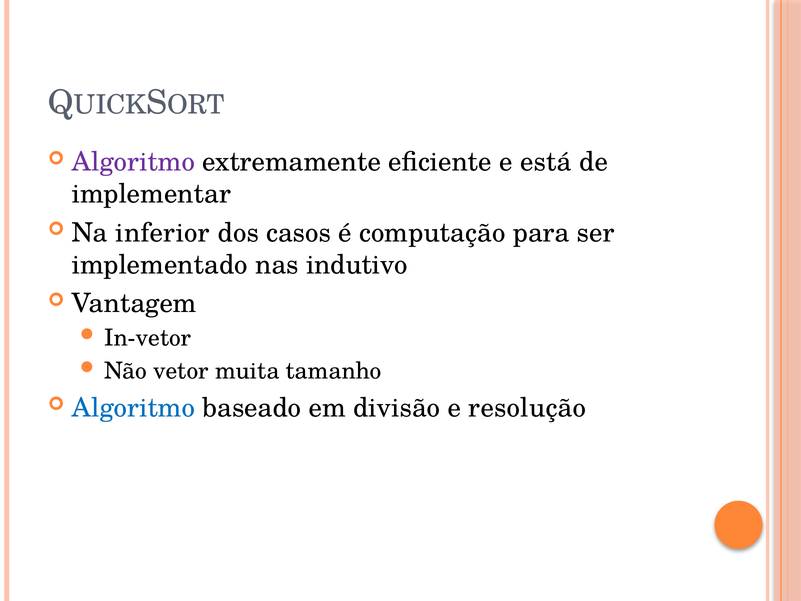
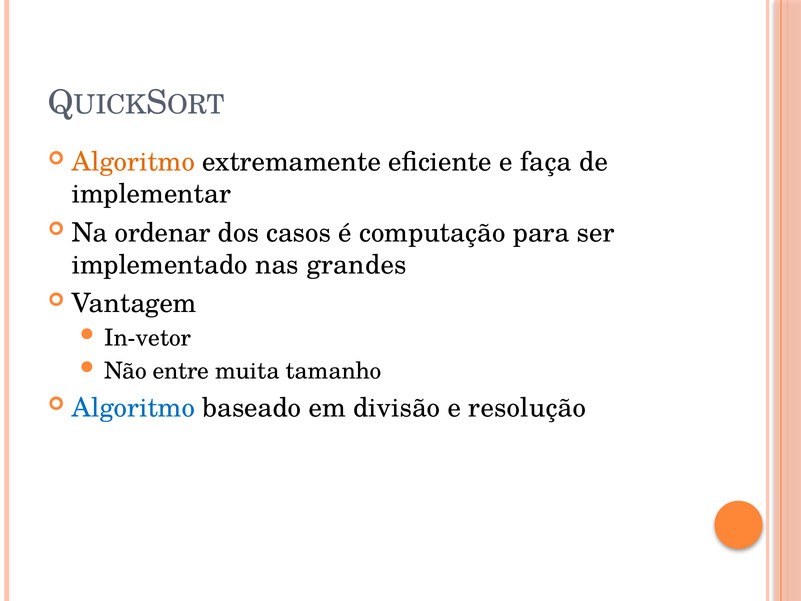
Algoritmo colour: purple -> orange (133, 162)
está: está -> faça (546, 162)
inferior: inferior -> ordenar (163, 233)
indutivo: indutivo -> grandes (357, 265)
vetor: vetor -> entre (181, 371)
